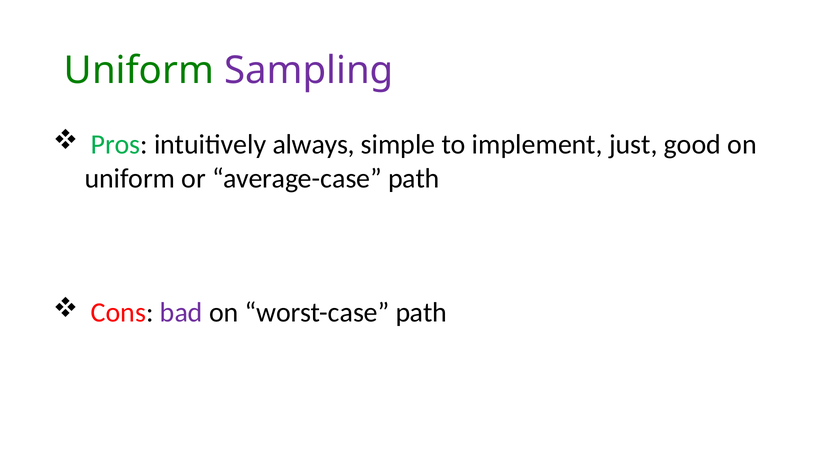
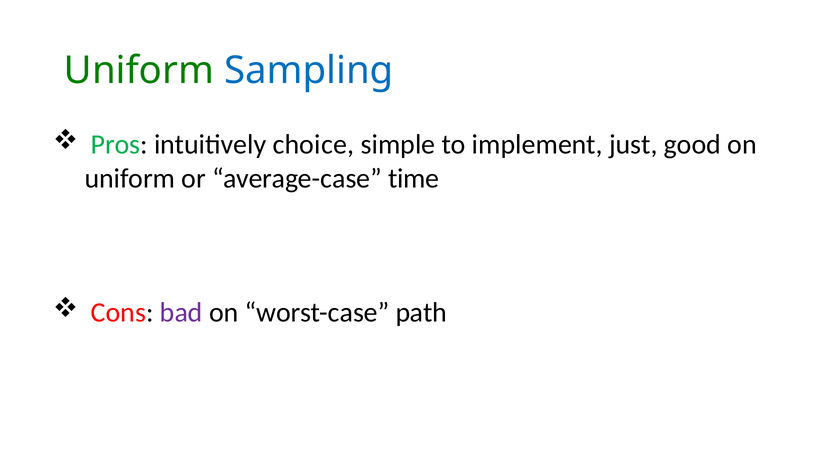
Sampling colour: purple -> blue (309, 70)
always: always -> choice (313, 145)
average-case path: path -> time (414, 178)
